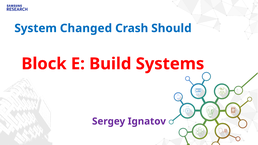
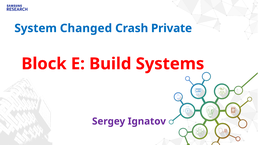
Should: Should -> Private (172, 28)
